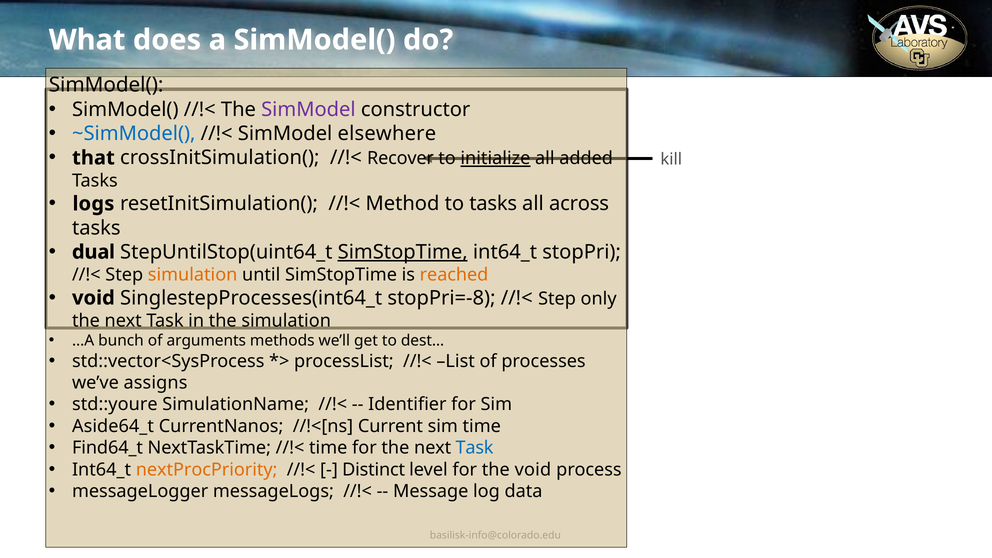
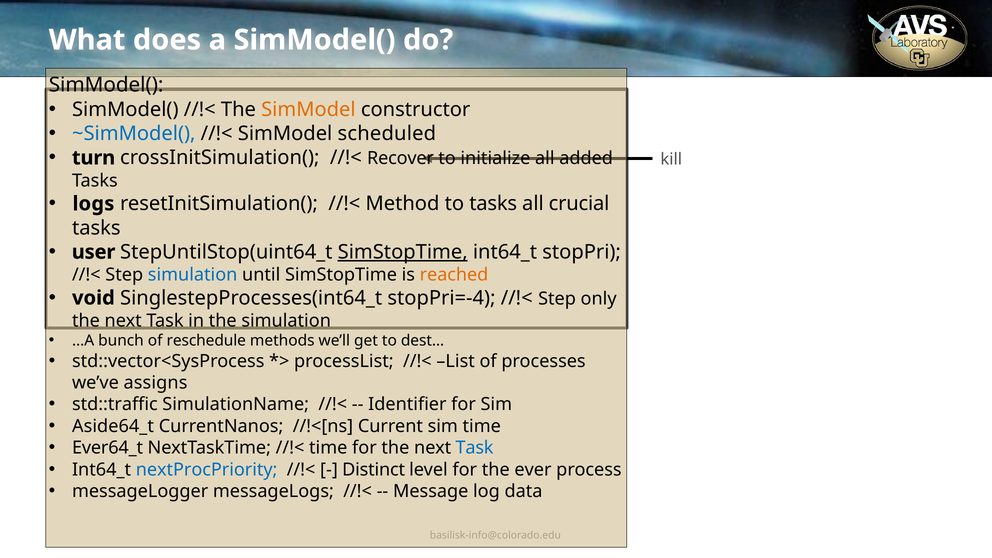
SimModel colour: purple -> orange (308, 109)
elsewhere: elsewhere -> scheduled (387, 134)
that: that -> turn (94, 158)
initialize underline: present -> none (495, 159)
across: across -> crucial (579, 204)
dual: dual -> user (94, 252)
simulation colour: orange -> blue (193, 275)
stopPri=-8: stopPri=-8 -> stopPri=-4 (441, 298)
arguments: arguments -> reschedule (206, 341)
std::youre: std::youre -> std::traffic (115, 404)
Find64_t: Find64_t -> Ever64_t (108, 448)
nextProcPriority colour: orange -> blue (207, 470)
the void: void -> ever (533, 470)
